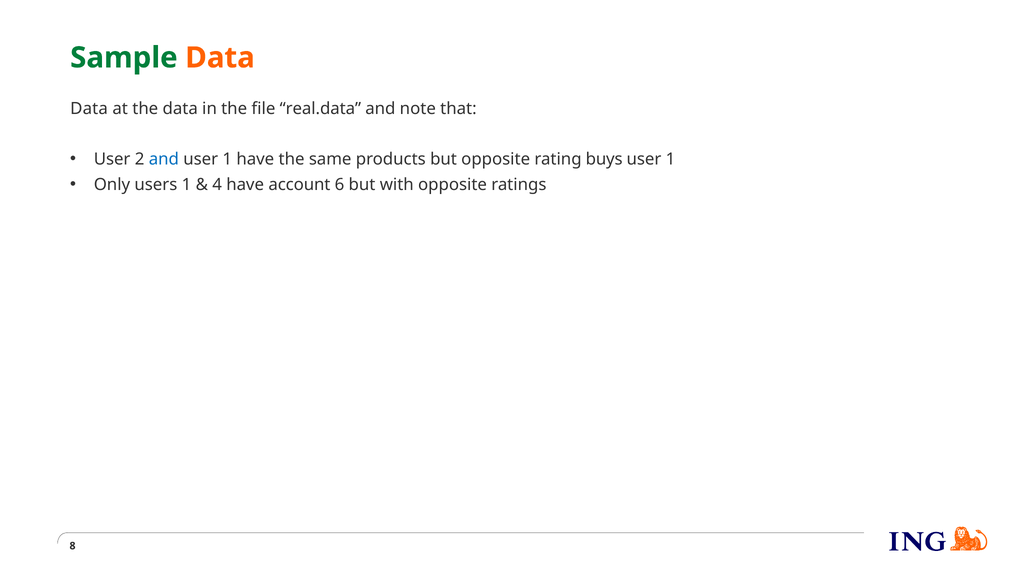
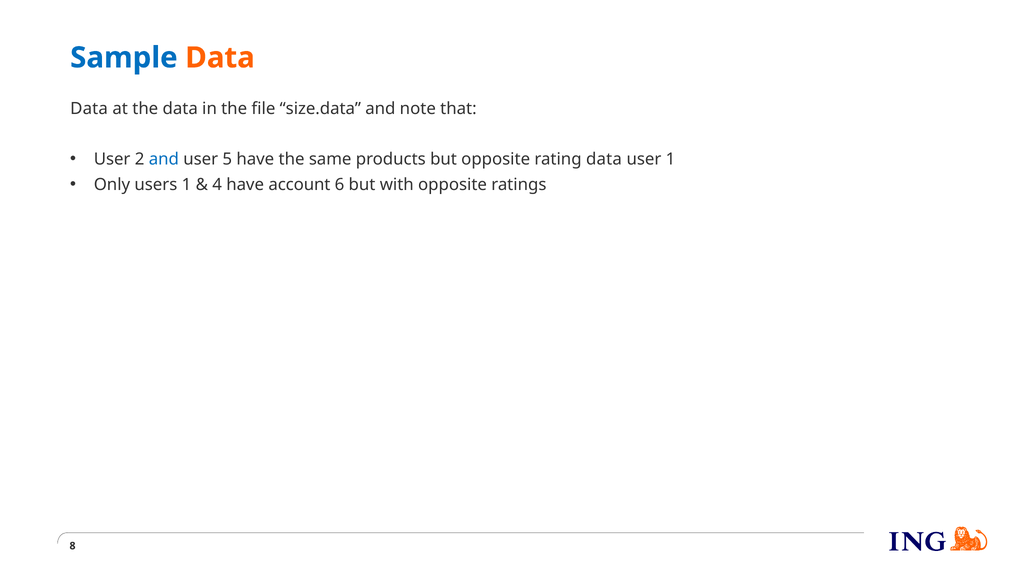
Sample colour: green -> blue (124, 58)
real.data: real.data -> size.data (320, 109)
1: 1 -> 5 (227, 160)
rating buys: buys -> data (604, 160)
